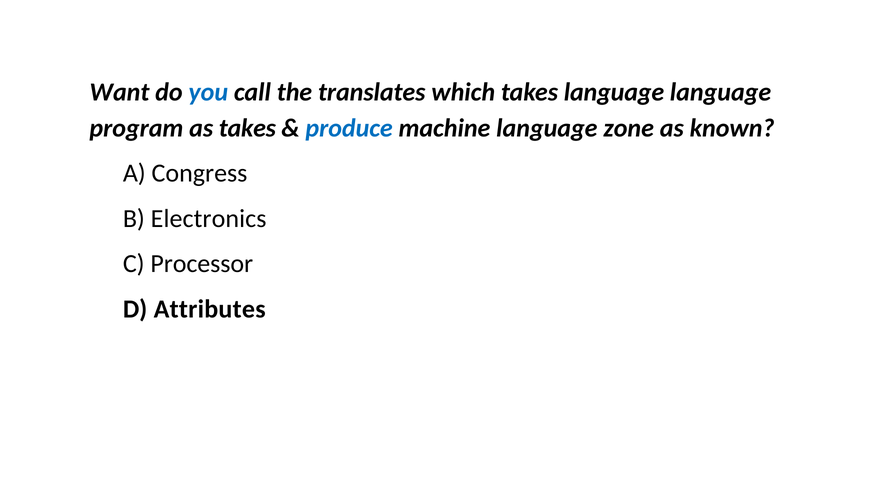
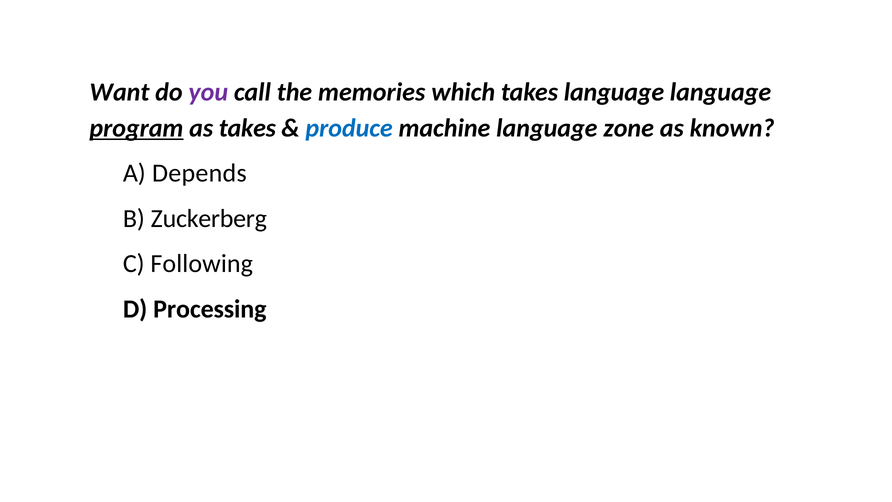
you colour: blue -> purple (208, 92)
translates: translates -> memories (372, 92)
program underline: none -> present (136, 128)
Congress: Congress -> Depends (199, 173)
Electronics: Electronics -> Zuckerberg (209, 218)
Processor: Processor -> Following (202, 264)
Attributes: Attributes -> Processing (210, 309)
